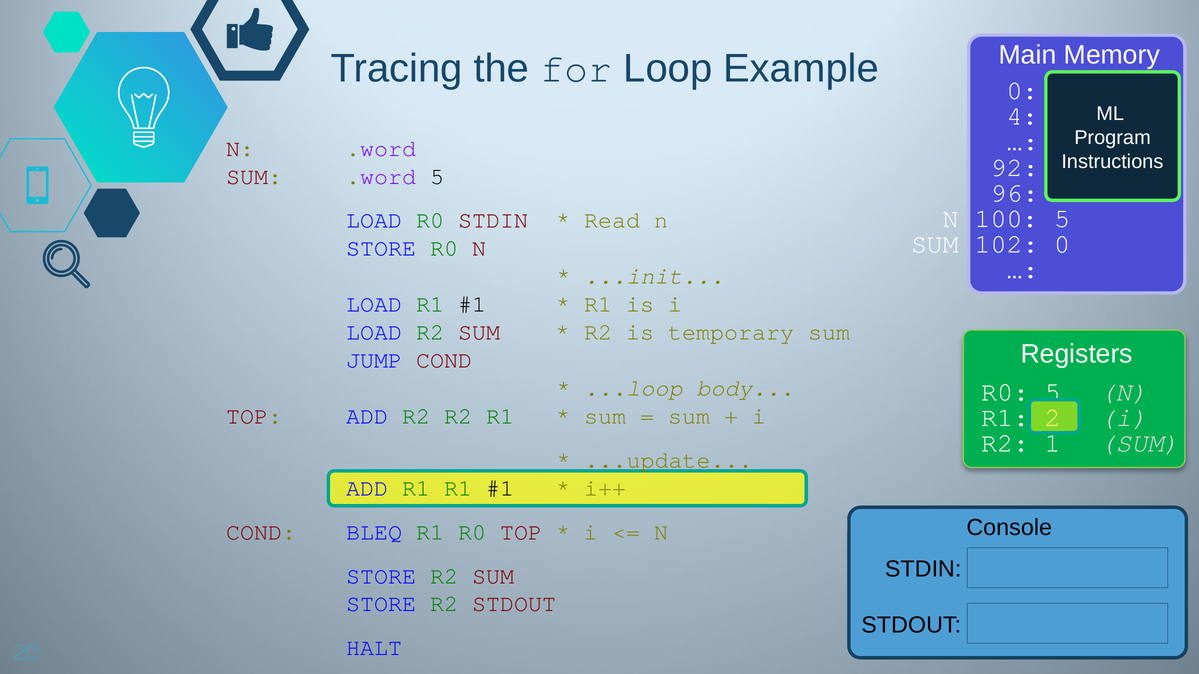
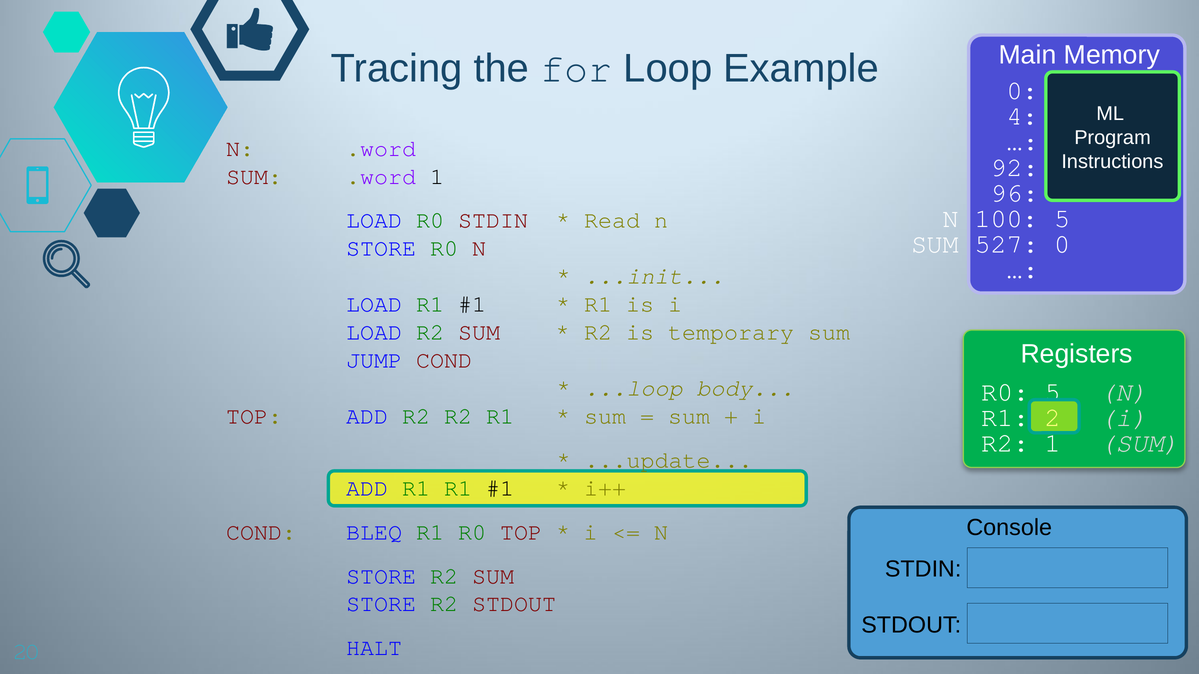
.word 5: 5 -> 1 (437, 176)
102: 102 -> 527 (1007, 244)
